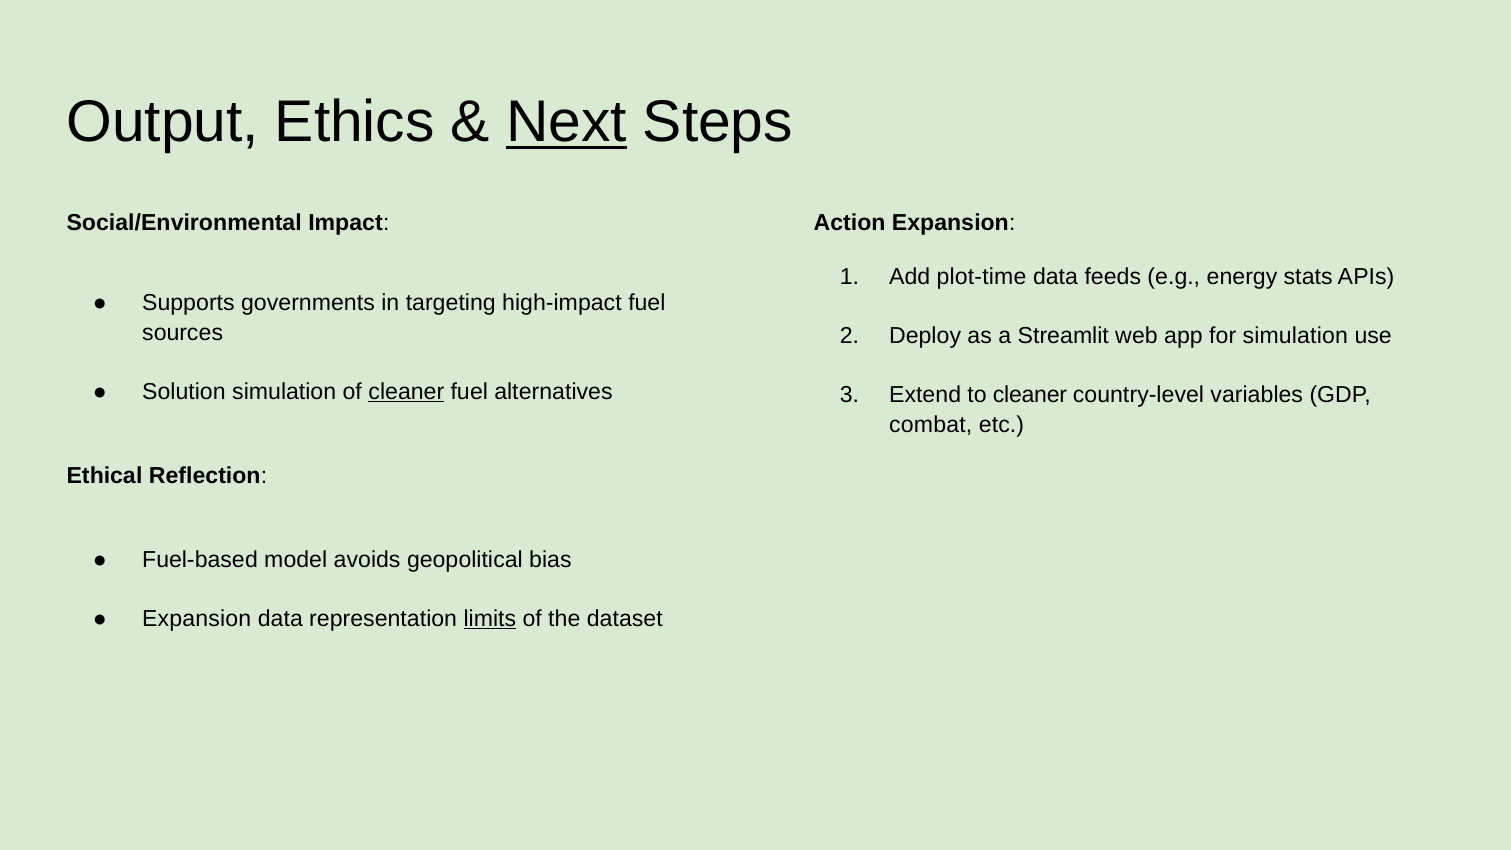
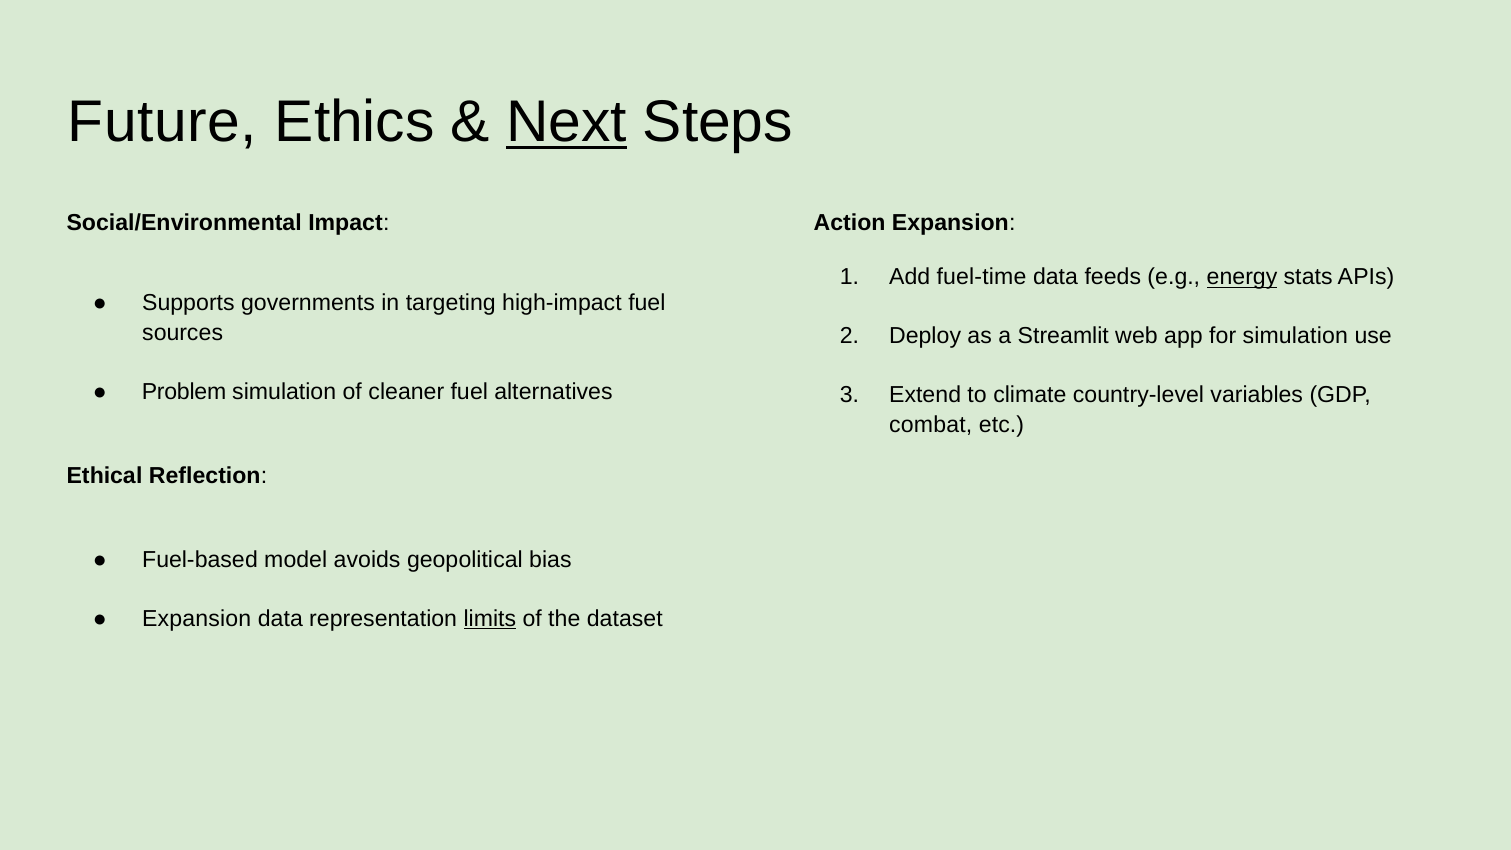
Output: Output -> Future (162, 122)
plot-time: plot-time -> fuel-time (982, 277)
energy underline: none -> present (1242, 277)
Solution: Solution -> Problem (184, 391)
cleaner underline: present -> none (406, 391)
to cleaner: cleaner -> climate (1030, 395)
